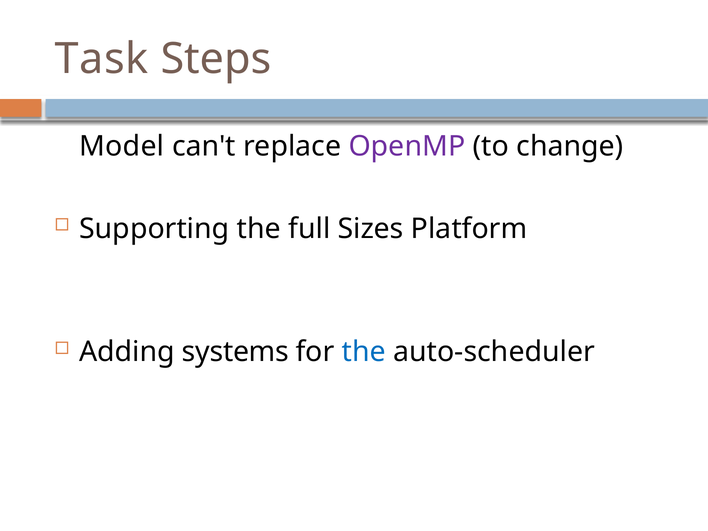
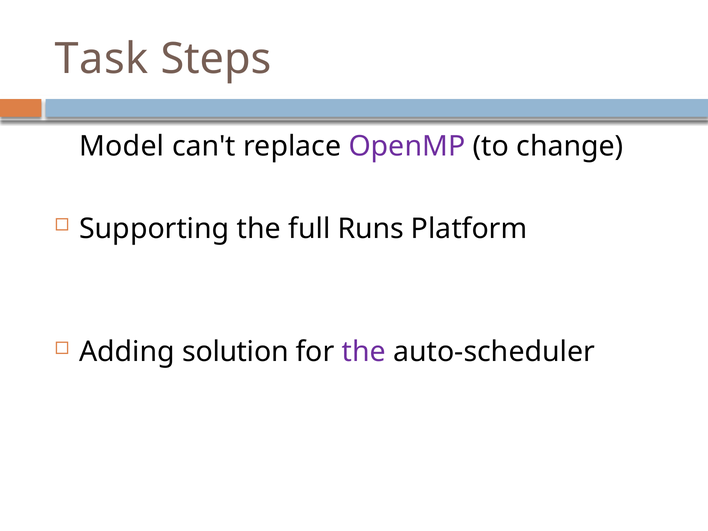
Sizes: Sizes -> Runs (371, 229)
systems: systems -> solution (235, 352)
the colour: blue -> purple (364, 352)
